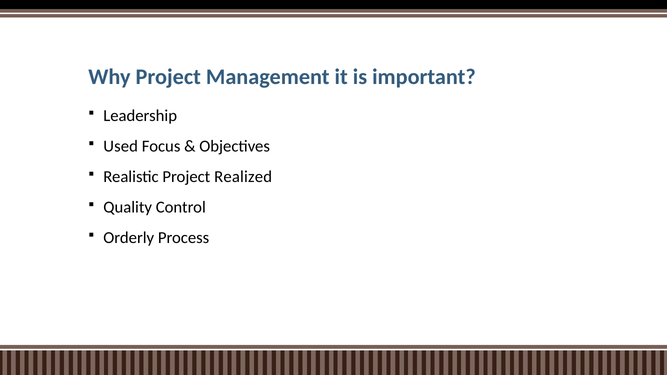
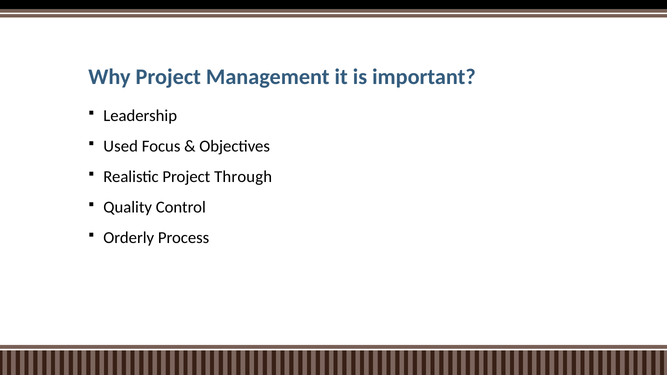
Realized: Realized -> Through (243, 177)
